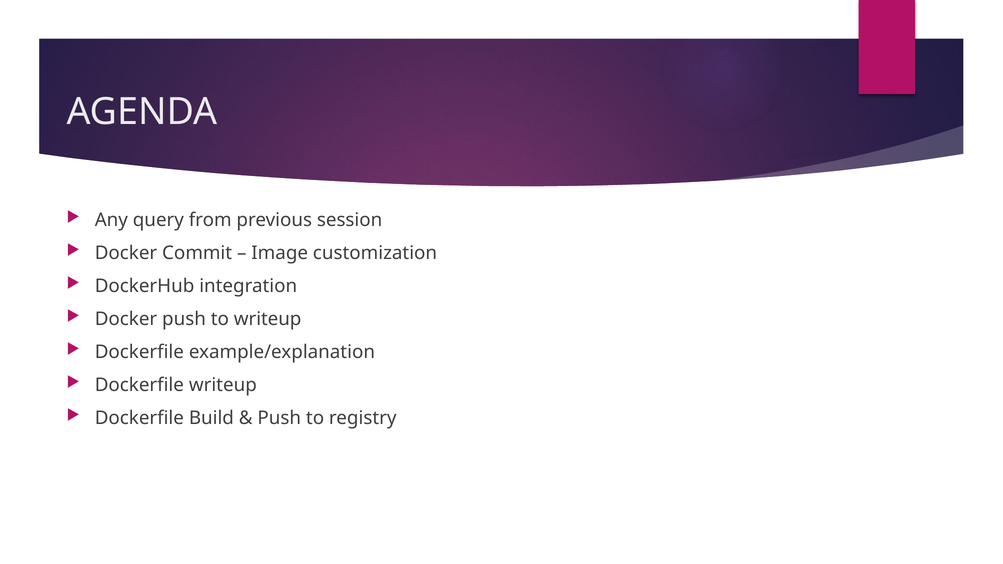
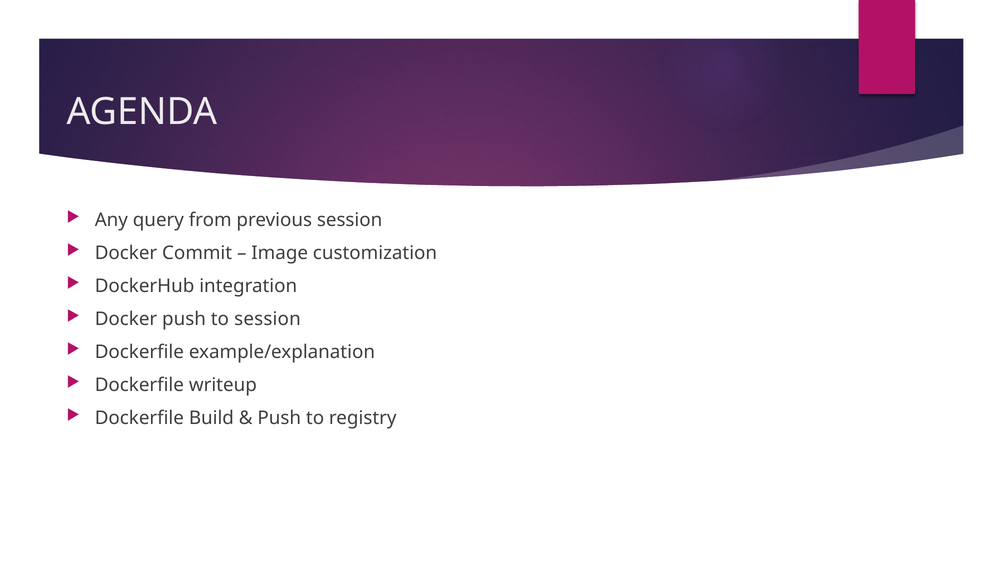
to writeup: writeup -> session (267, 319)
